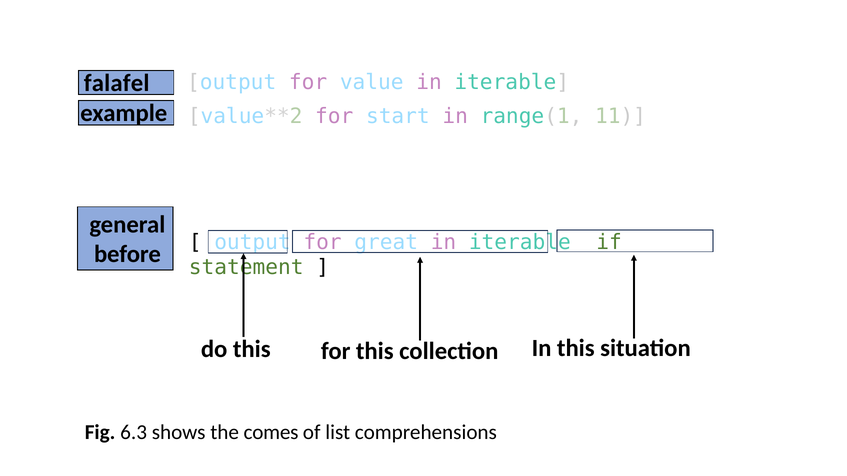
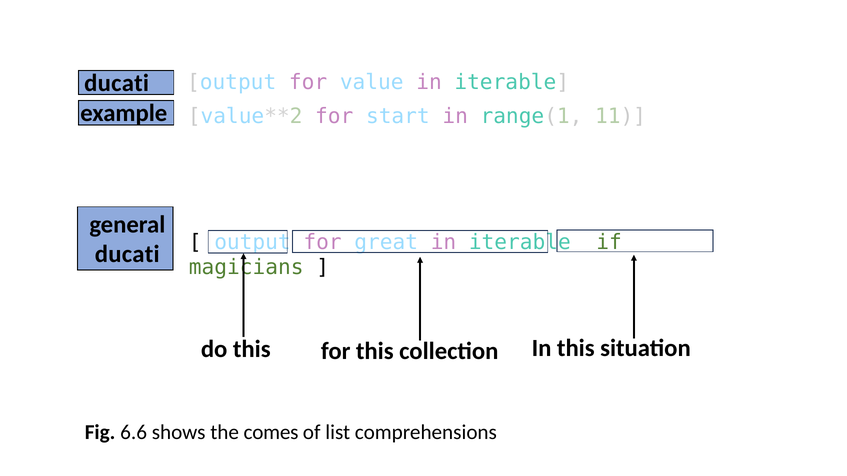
falafel: falafel -> ducati (117, 83)
before: before -> ducati (127, 254)
statement: statement -> magicians (246, 268)
6.3: 6.3 -> 6.6 (134, 433)
